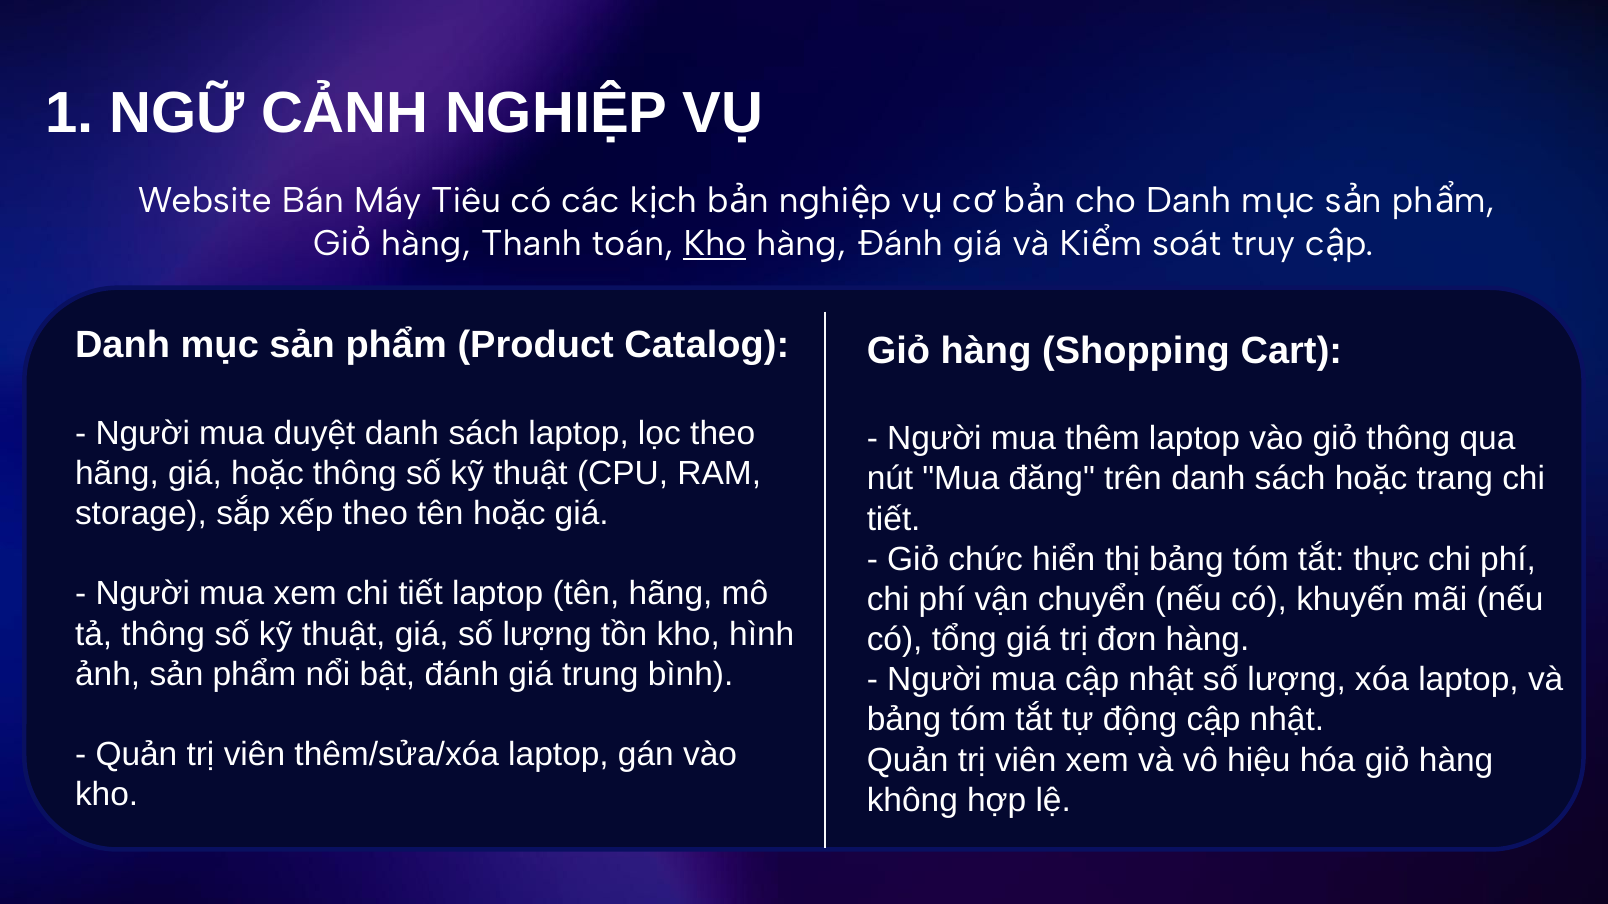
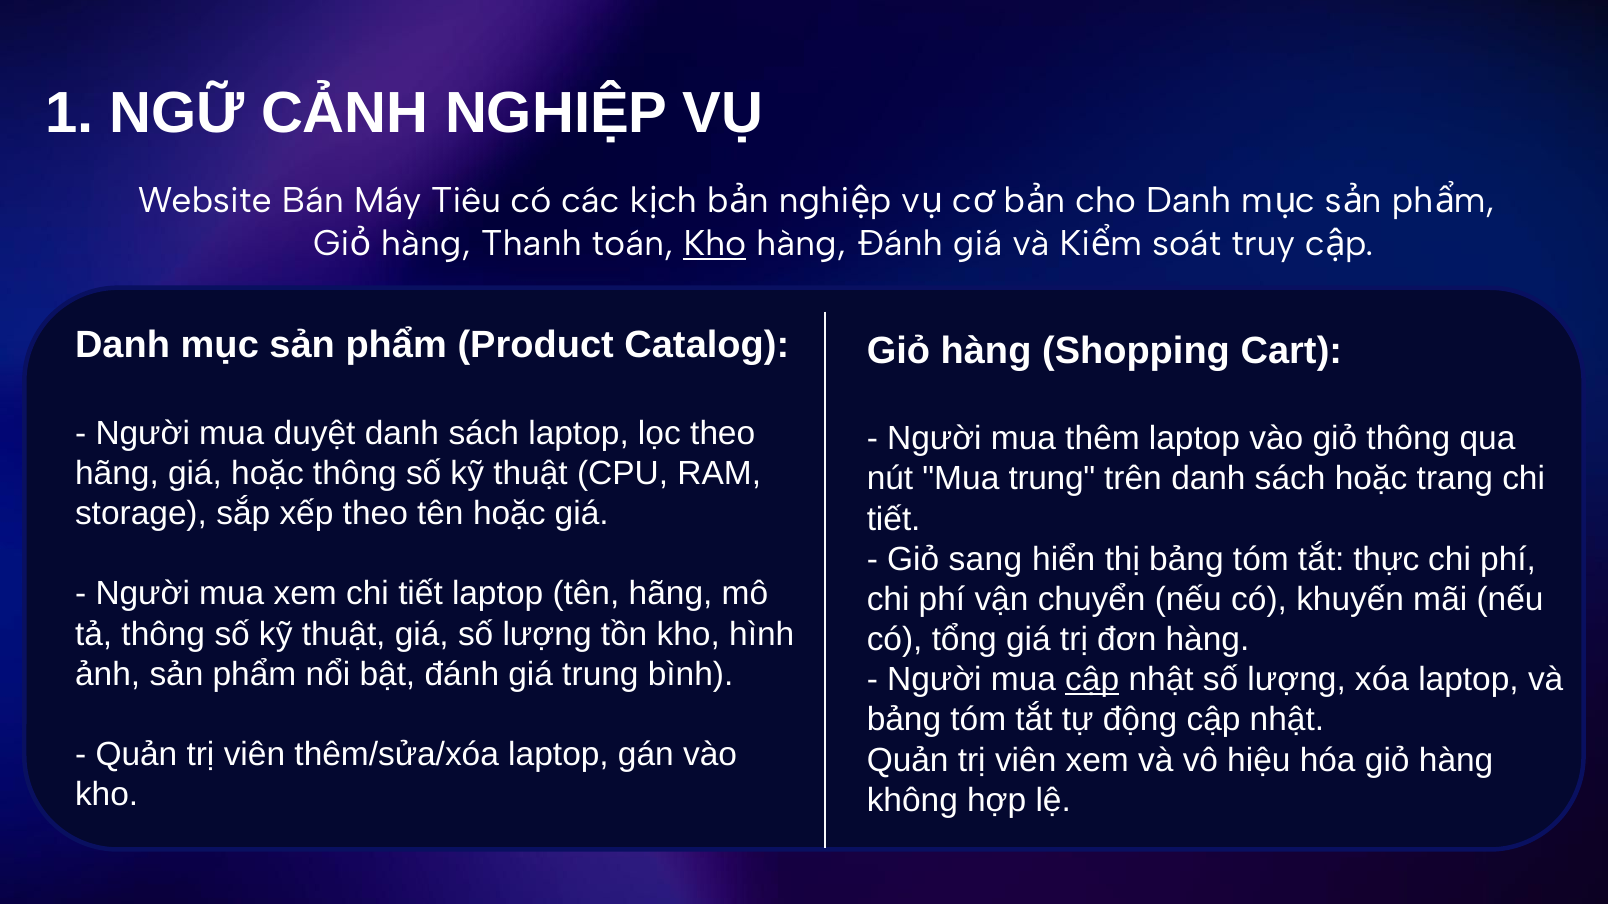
Mua đăng: đăng -> trung (1052, 479)
chức: chức -> sang (985, 559)
cập underline: none -> present (1092, 680)
